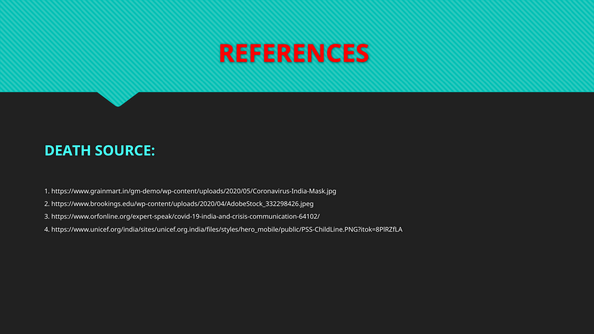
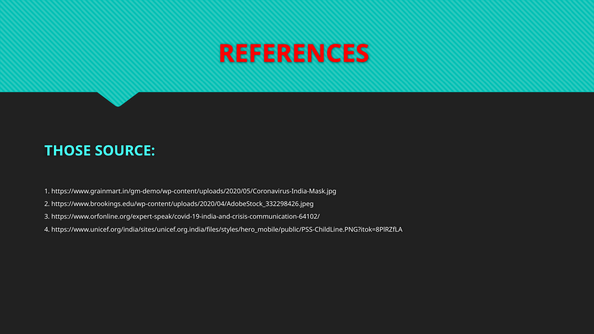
DEATH: DEATH -> THOSE (68, 151)
